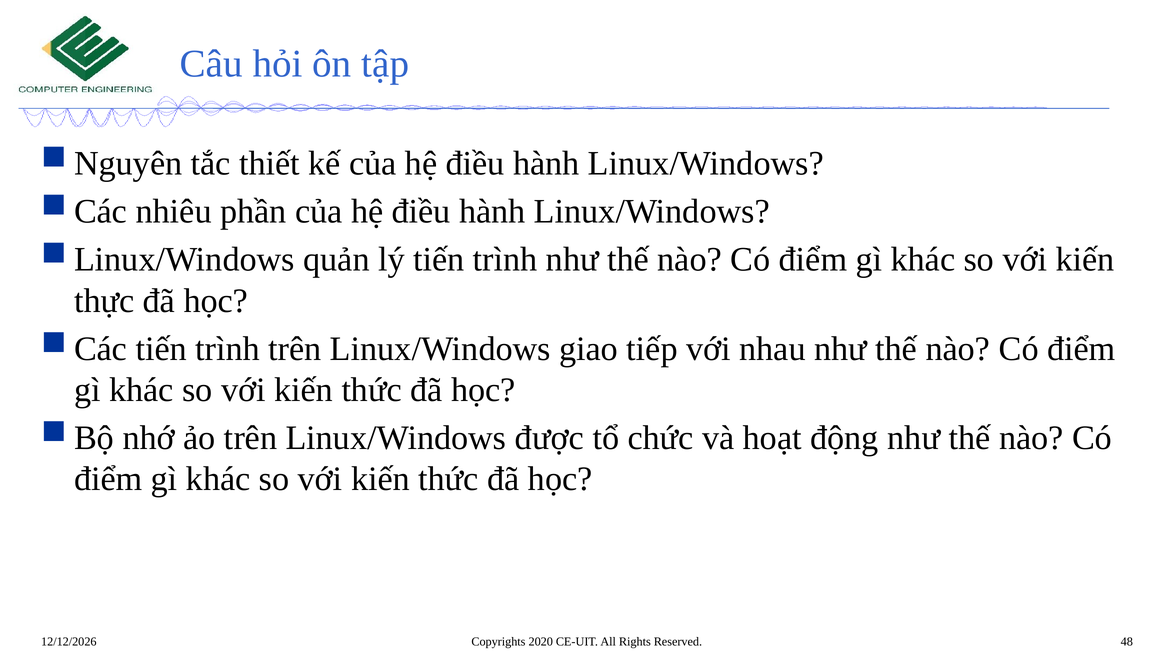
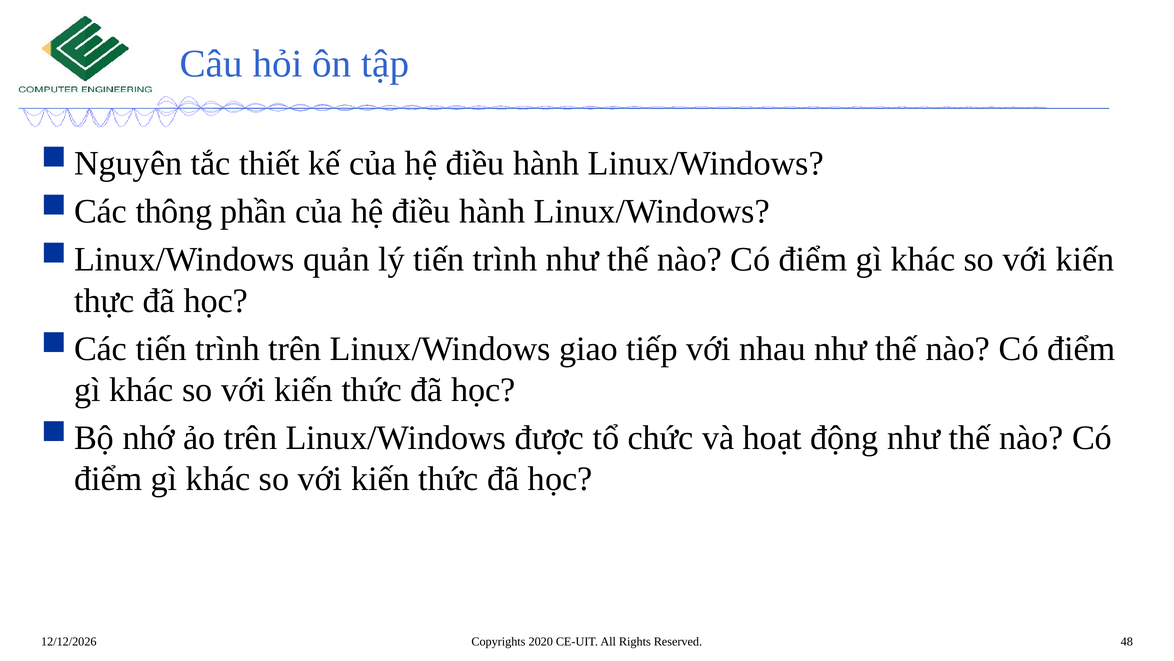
nhiêu: nhiêu -> thông (174, 211)
